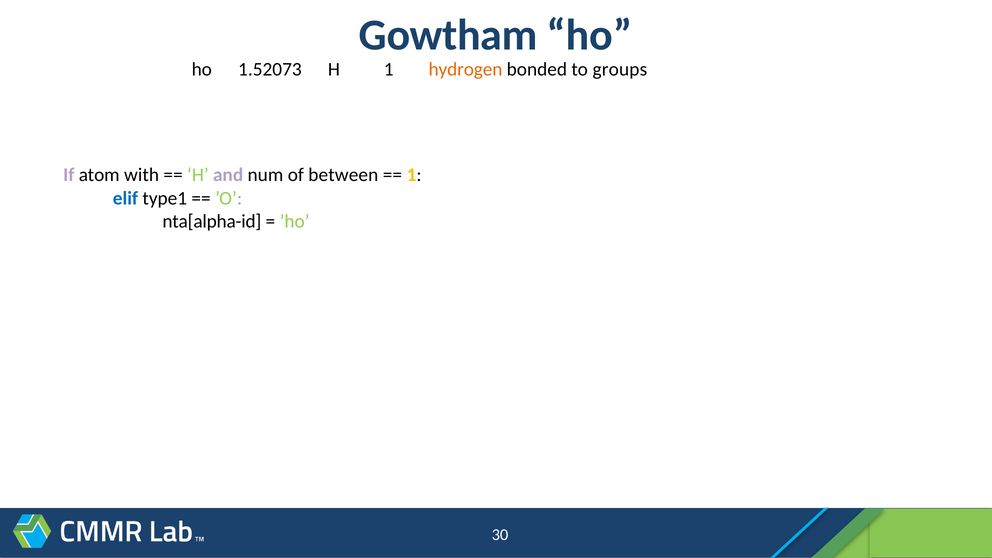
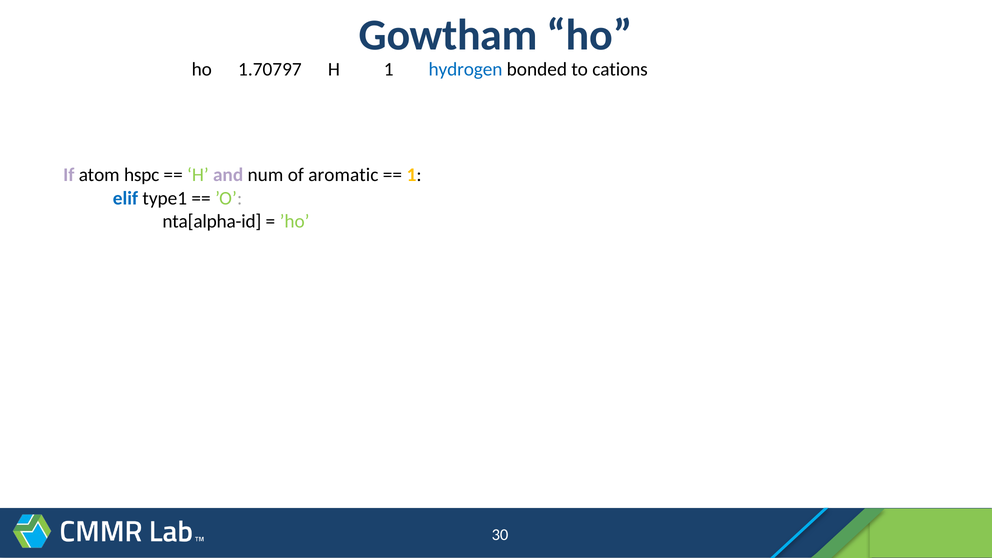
1.52073: 1.52073 -> 1.70797 (270, 69)
hydrogen colour: orange -> blue (465, 69)
groups: groups -> cations (620, 69)
with: with -> hspc (142, 175)
between: between -> aromatic (343, 175)
